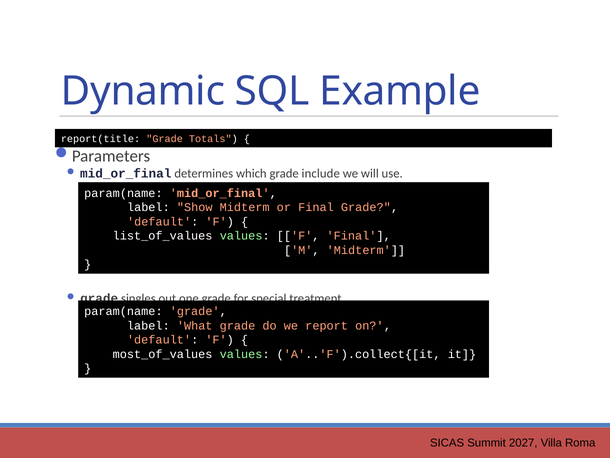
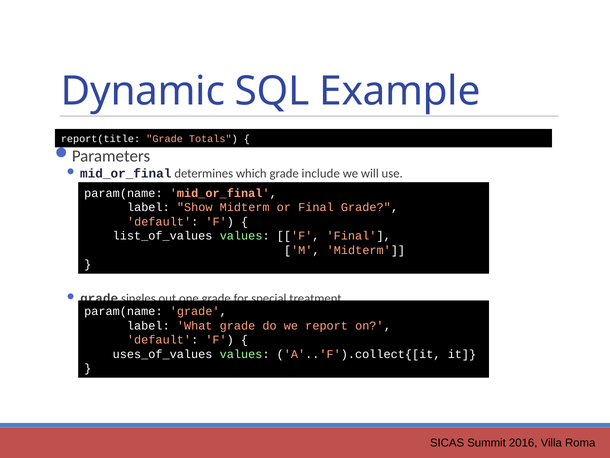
most_of_values: most_of_values -> uses_of_values (163, 354)
2027: 2027 -> 2016 (523, 443)
